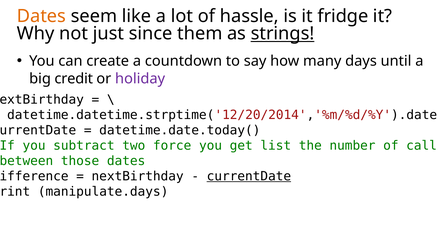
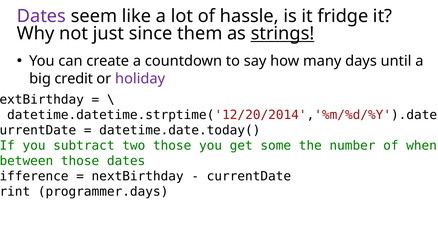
Dates colour: orange -> purple (41, 16)
two force: force -> those (172, 146)
list: list -> some (276, 146)
call: call -> when (422, 146)
currentDate underline: present -> none (249, 176)
manipulate.days: manipulate.days -> programmer.days (103, 192)
